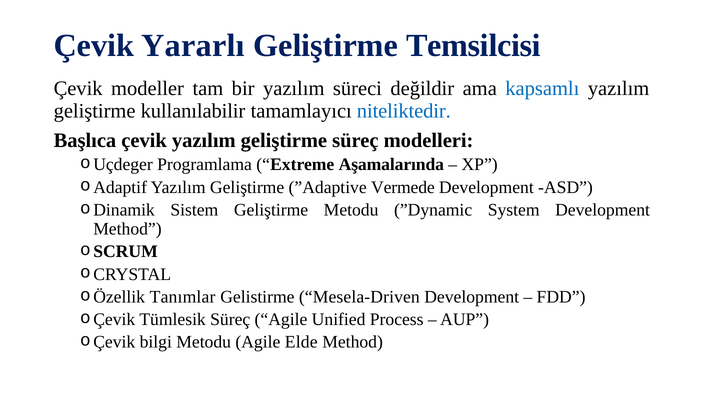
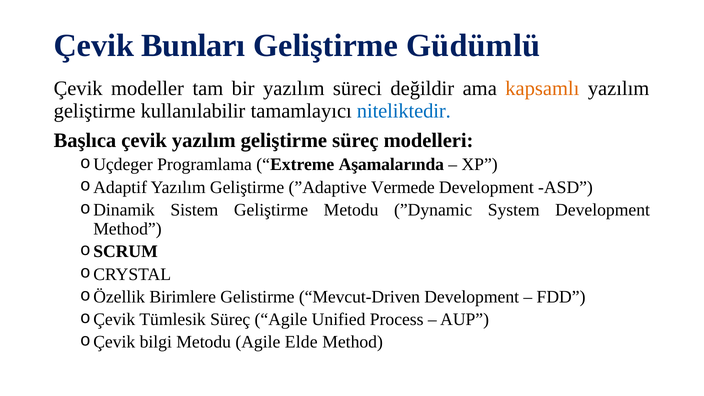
Yararlı: Yararlı -> Bunları (193, 46)
Temsilcisi: Temsilcisi -> Güdümlü (473, 46)
kapsamlı colour: blue -> orange (542, 89)
Tanımlar: Tanımlar -> Birimlere (183, 297)
Mesela-Driven: Mesela-Driven -> Mevcut-Driven (359, 297)
